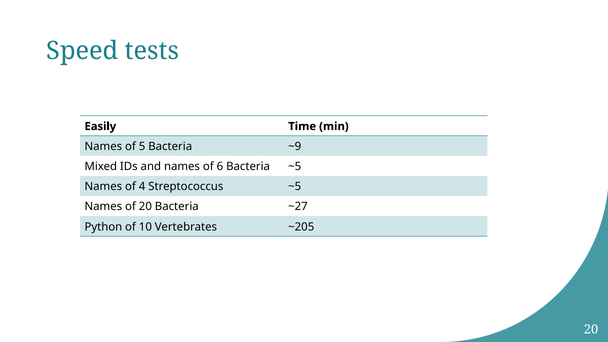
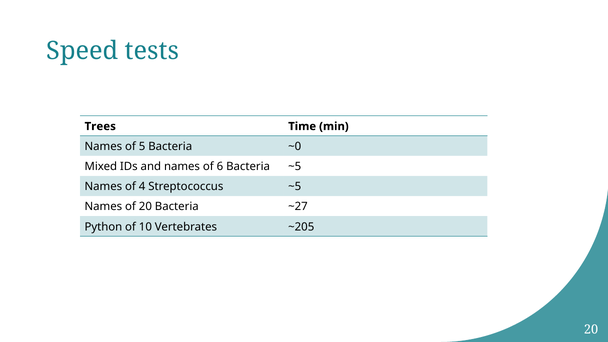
Easily: Easily -> Trees (100, 126)
~9: ~9 -> ~0 (295, 146)
